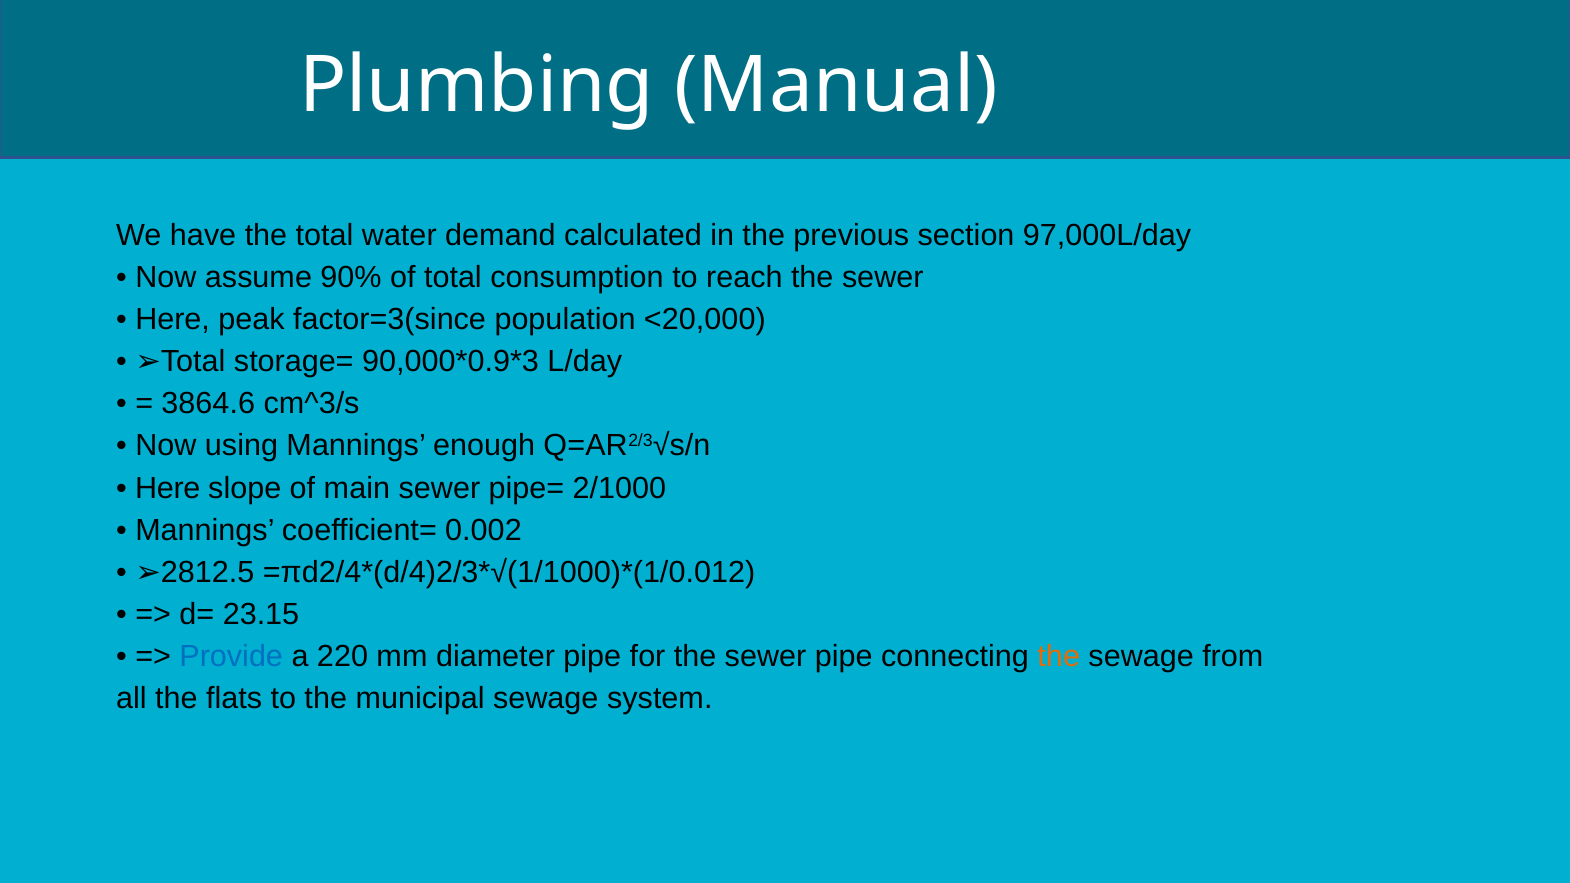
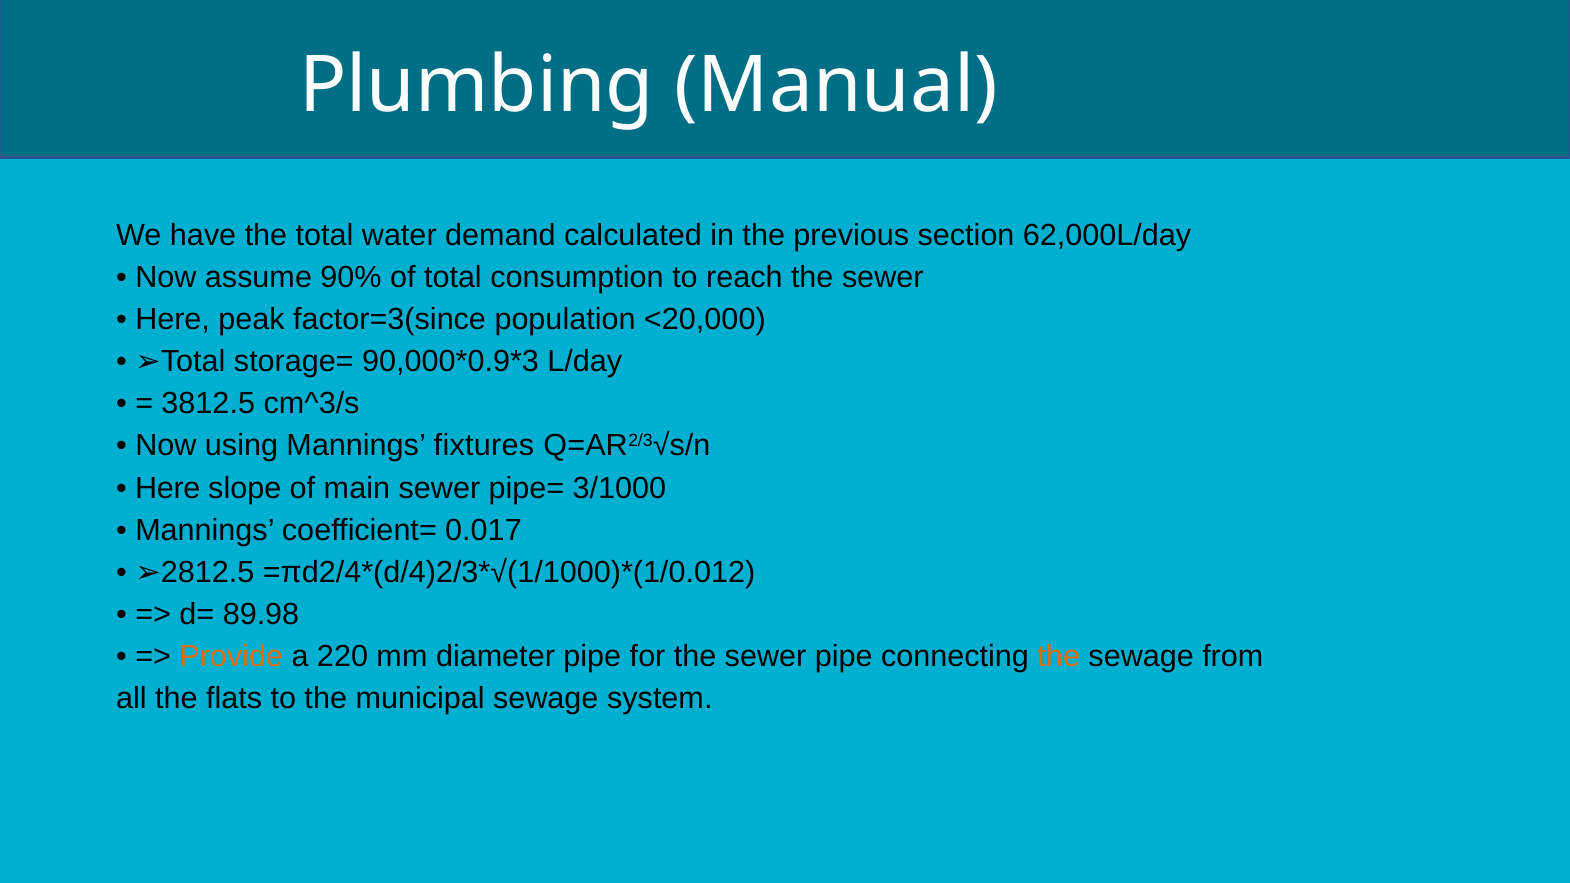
97,000L/day: 97,000L/day -> 62,000L/day (1107, 235)
3864.6: 3864.6 -> 3812.5 (208, 404)
enough: enough -> fixtures (484, 446)
2/1000: 2/1000 -> 3/1000 (619, 488)
0.002: 0.002 -> 0.017 (483, 530)
23.15: 23.15 -> 89.98 (261, 614)
Provide colour: blue -> orange (231, 656)
